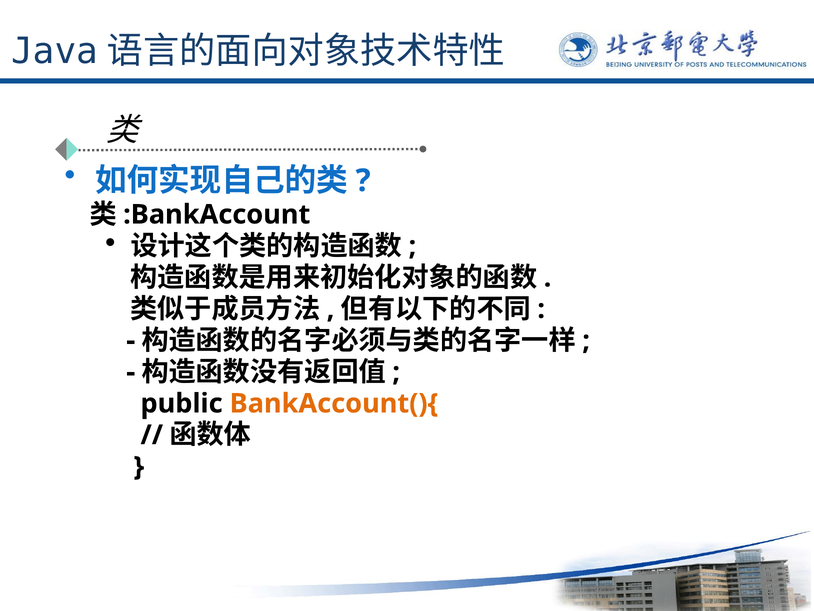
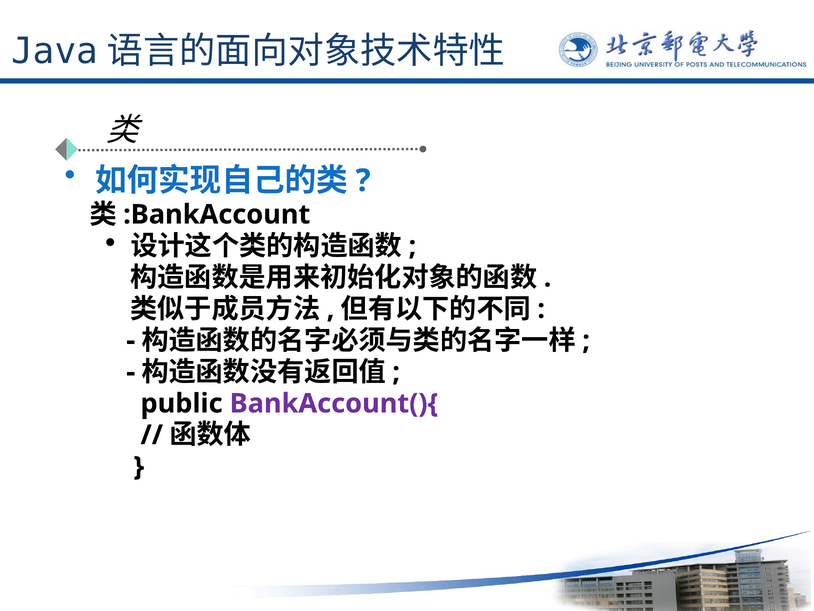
BankAccount(){ colour: orange -> purple (334, 403)
